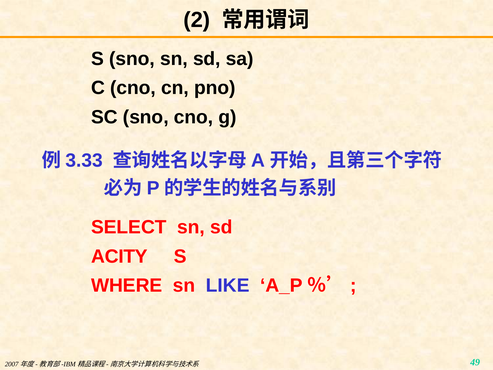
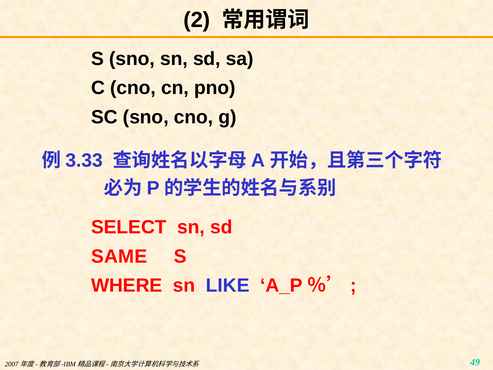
ACITY: ACITY -> SAME (119, 256)
